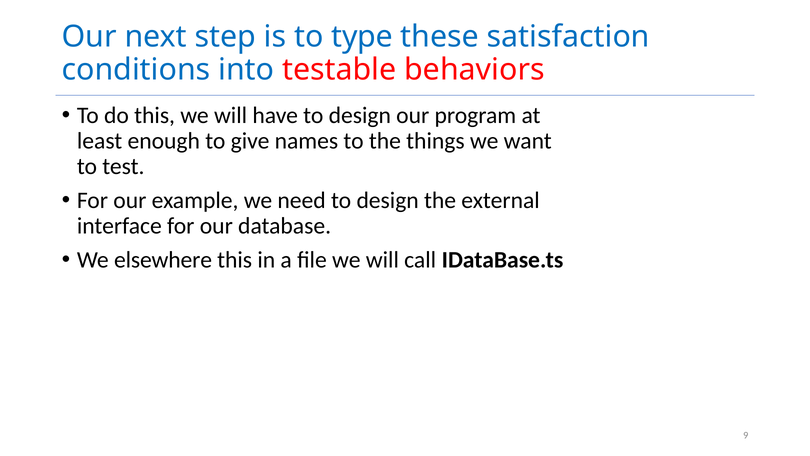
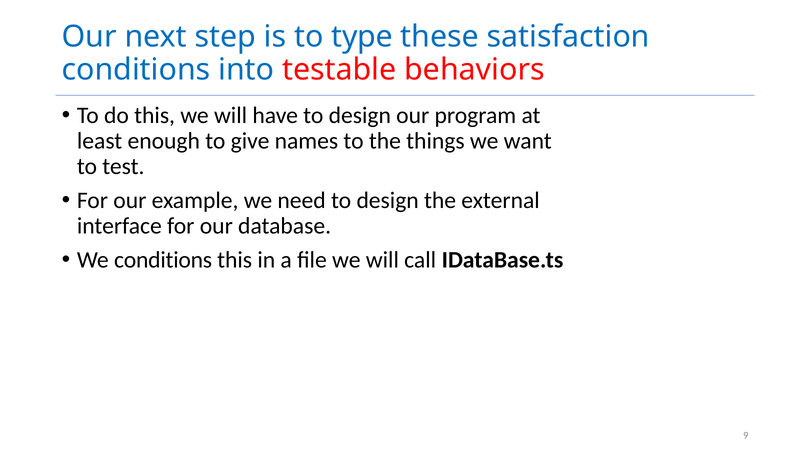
We elsewhere: elsewhere -> conditions (163, 260)
